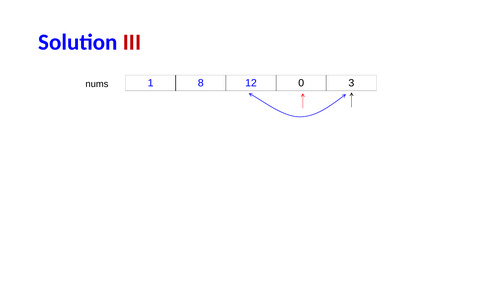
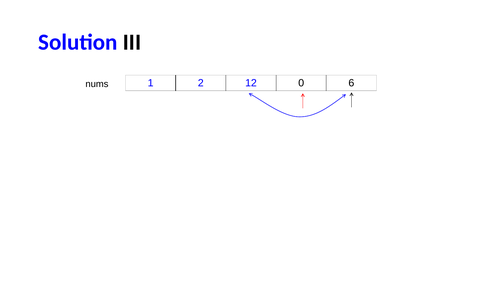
III colour: red -> black (132, 42)
8: 8 -> 2 (201, 83)
3: 3 -> 6 (351, 83)
